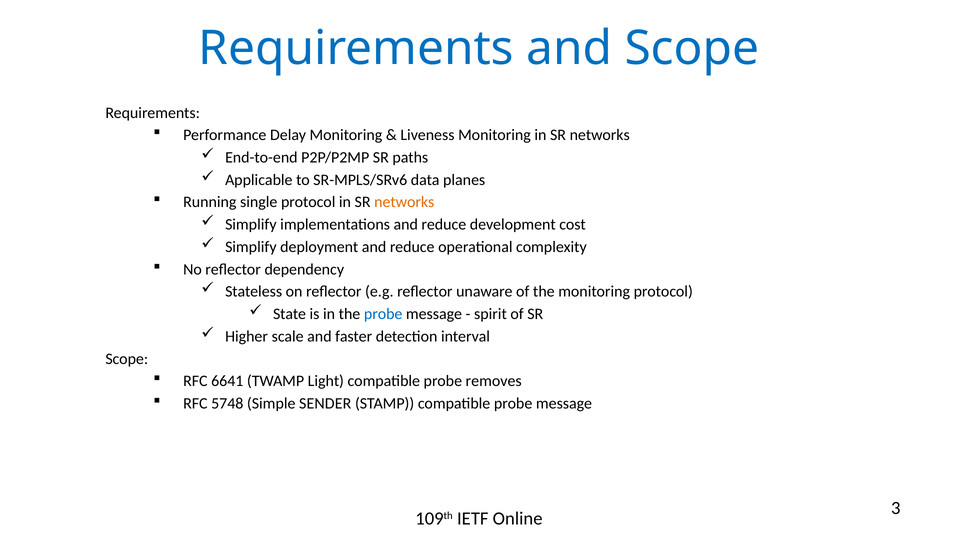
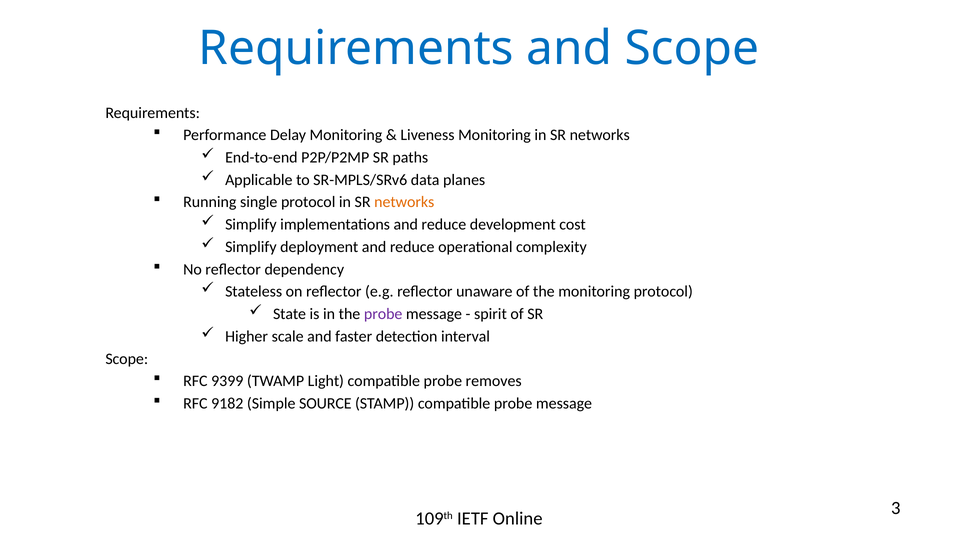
probe colour: blue -> purple (383, 314)
6641: 6641 -> 9399 (227, 381)
5748: 5748 -> 9182 (227, 403)
SENDER: SENDER -> SOURCE (325, 403)
